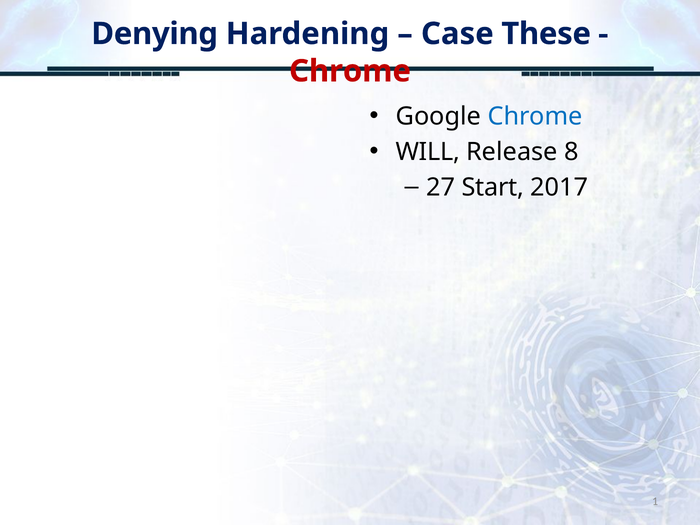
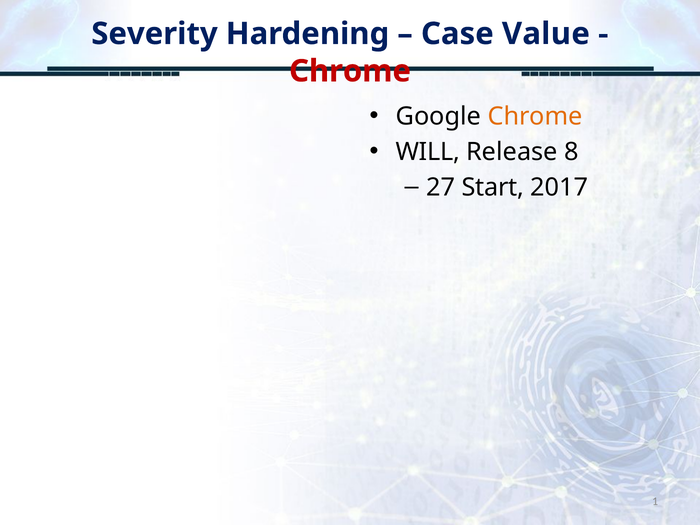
Denying: Denying -> Severity (154, 34)
These: These -> Value (546, 34)
Chrome colour: blue -> orange (535, 116)
